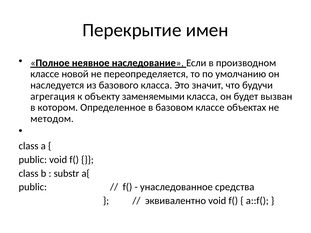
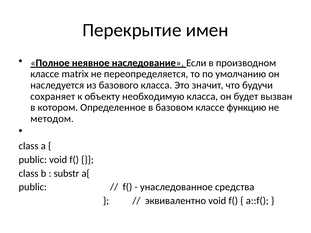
новой: новой -> matrix (75, 74)
агрегация: агрегация -> сохраняет (53, 97)
заменяемыми: заменяемыми -> необходимую (153, 97)
объектах: объектах -> функцию (246, 108)
